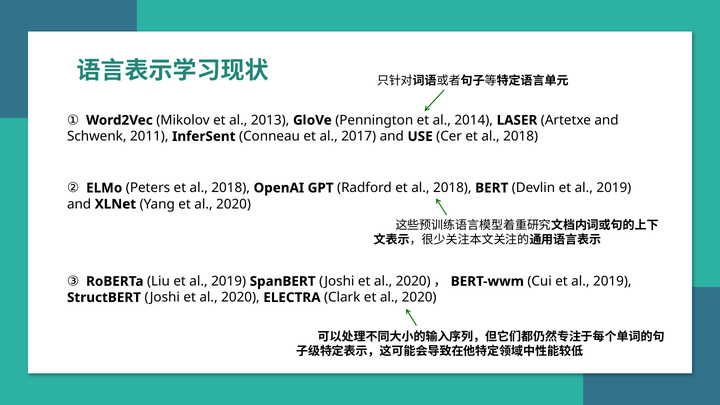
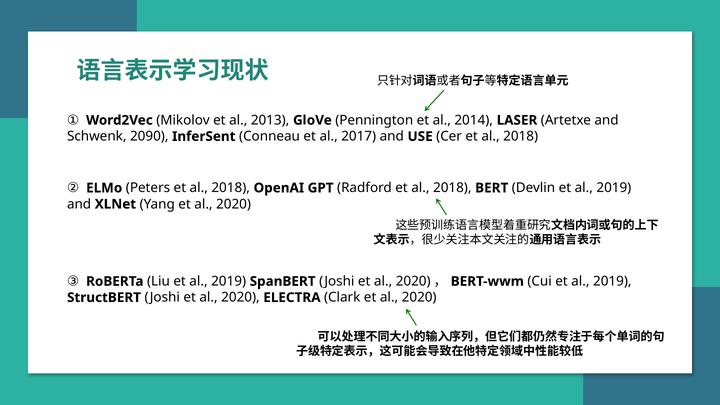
2011: 2011 -> 2090 (149, 136)
